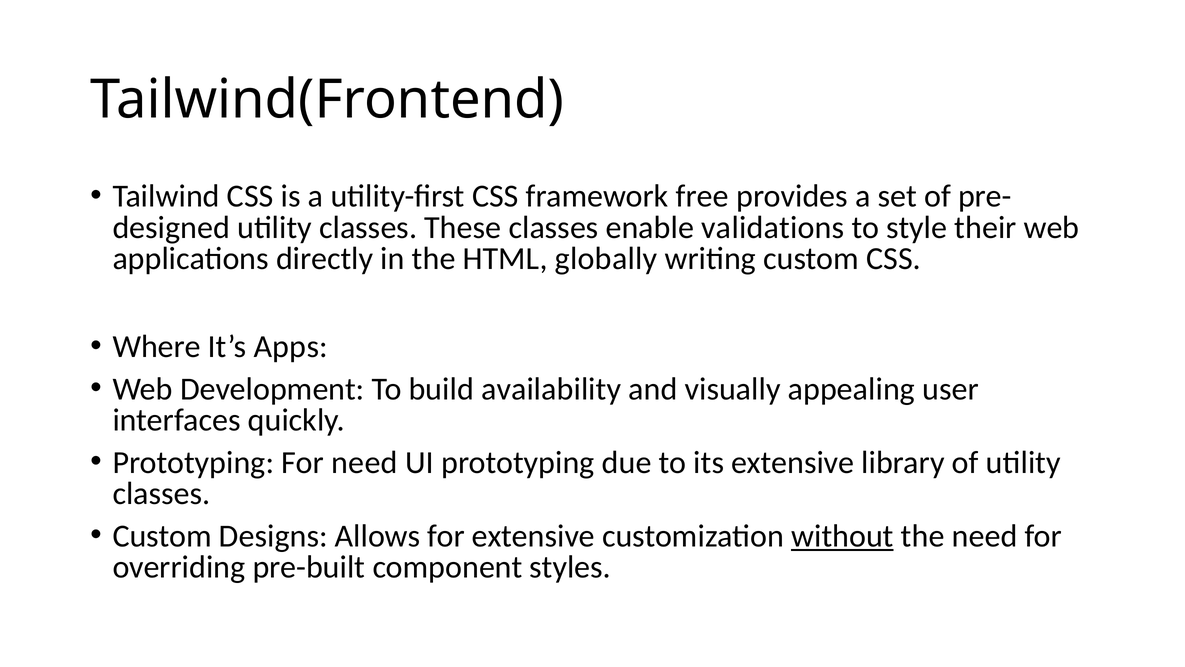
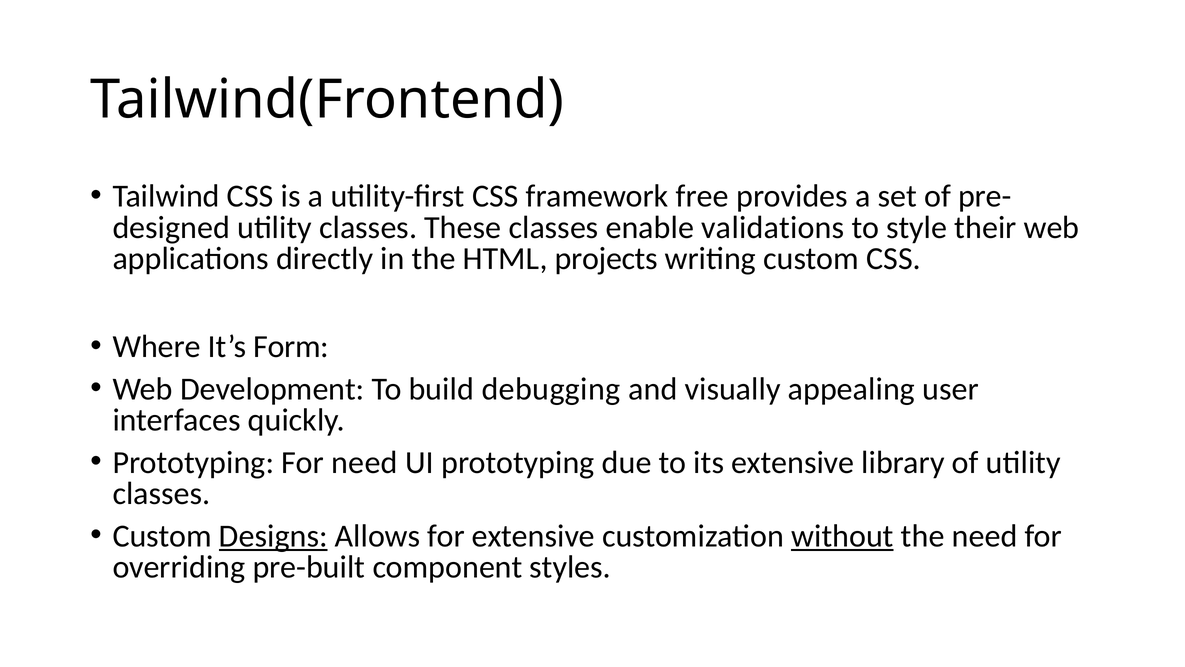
globally: globally -> projects (606, 259)
Apps: Apps -> Form (291, 347)
availability: availability -> debugging (551, 389)
Designs underline: none -> present (273, 536)
